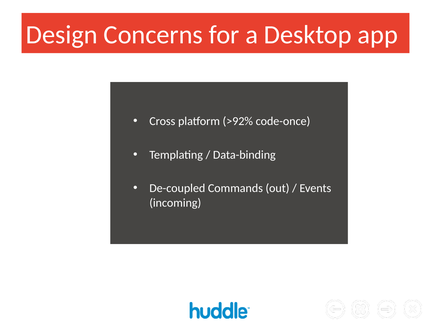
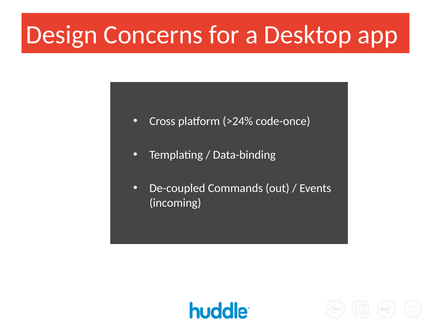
>92%: >92% -> >24% (238, 121)
